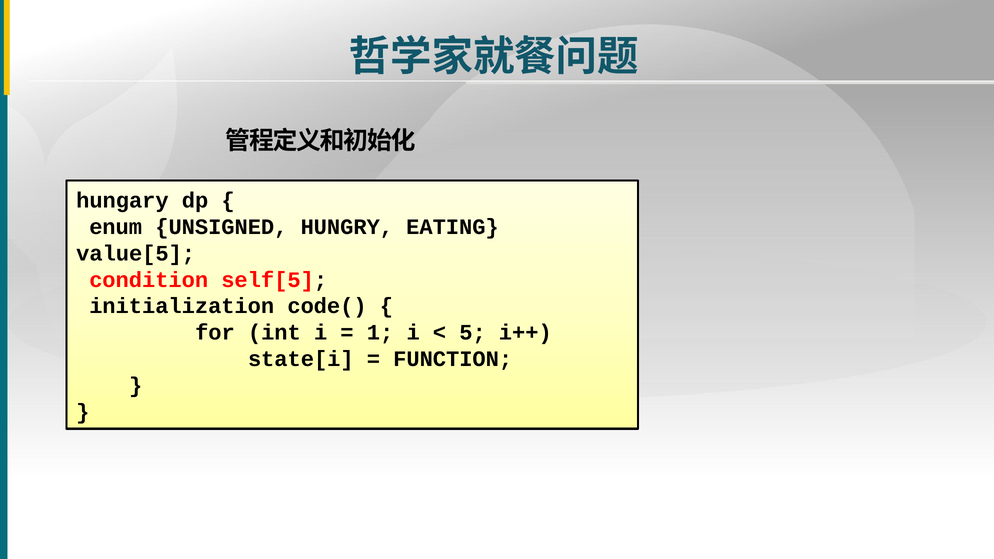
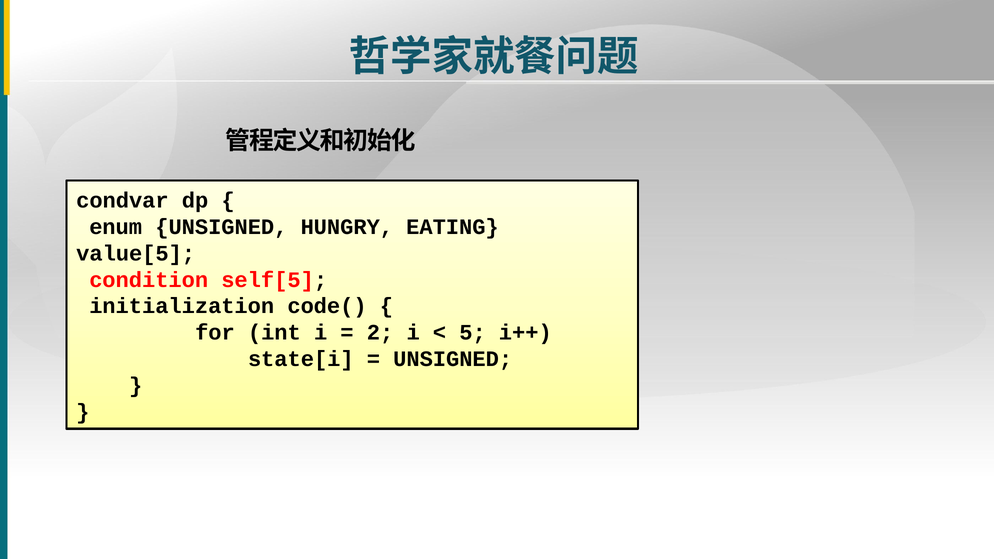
hungary: hungary -> condvar (122, 200)
1: 1 -> 2 (380, 333)
FUNCTION: FUNCTION -> UNSIGNED (453, 359)
